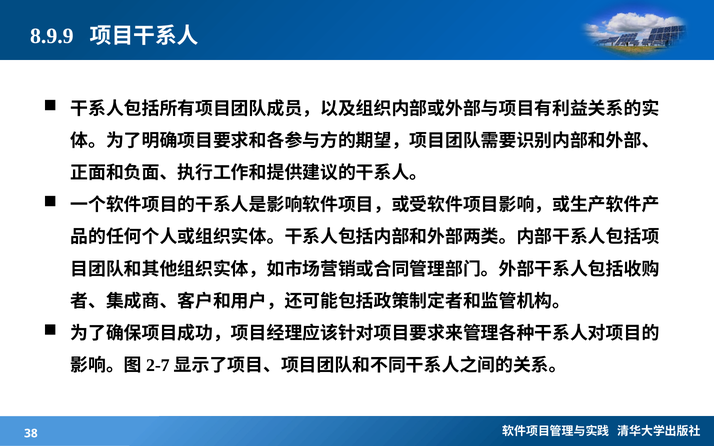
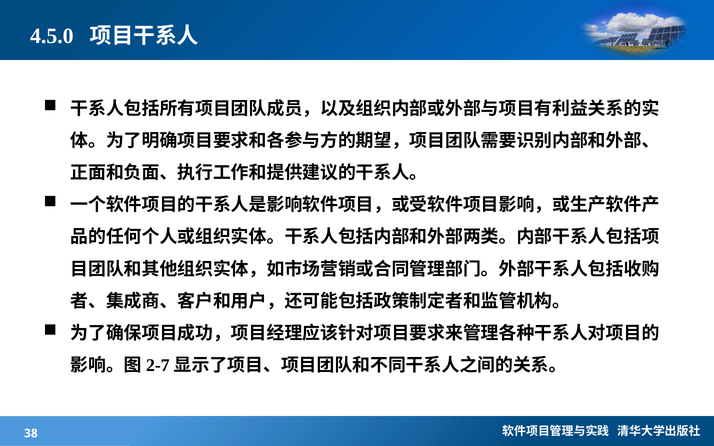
8.9.9: 8.9.9 -> 4.5.0 (52, 36)
